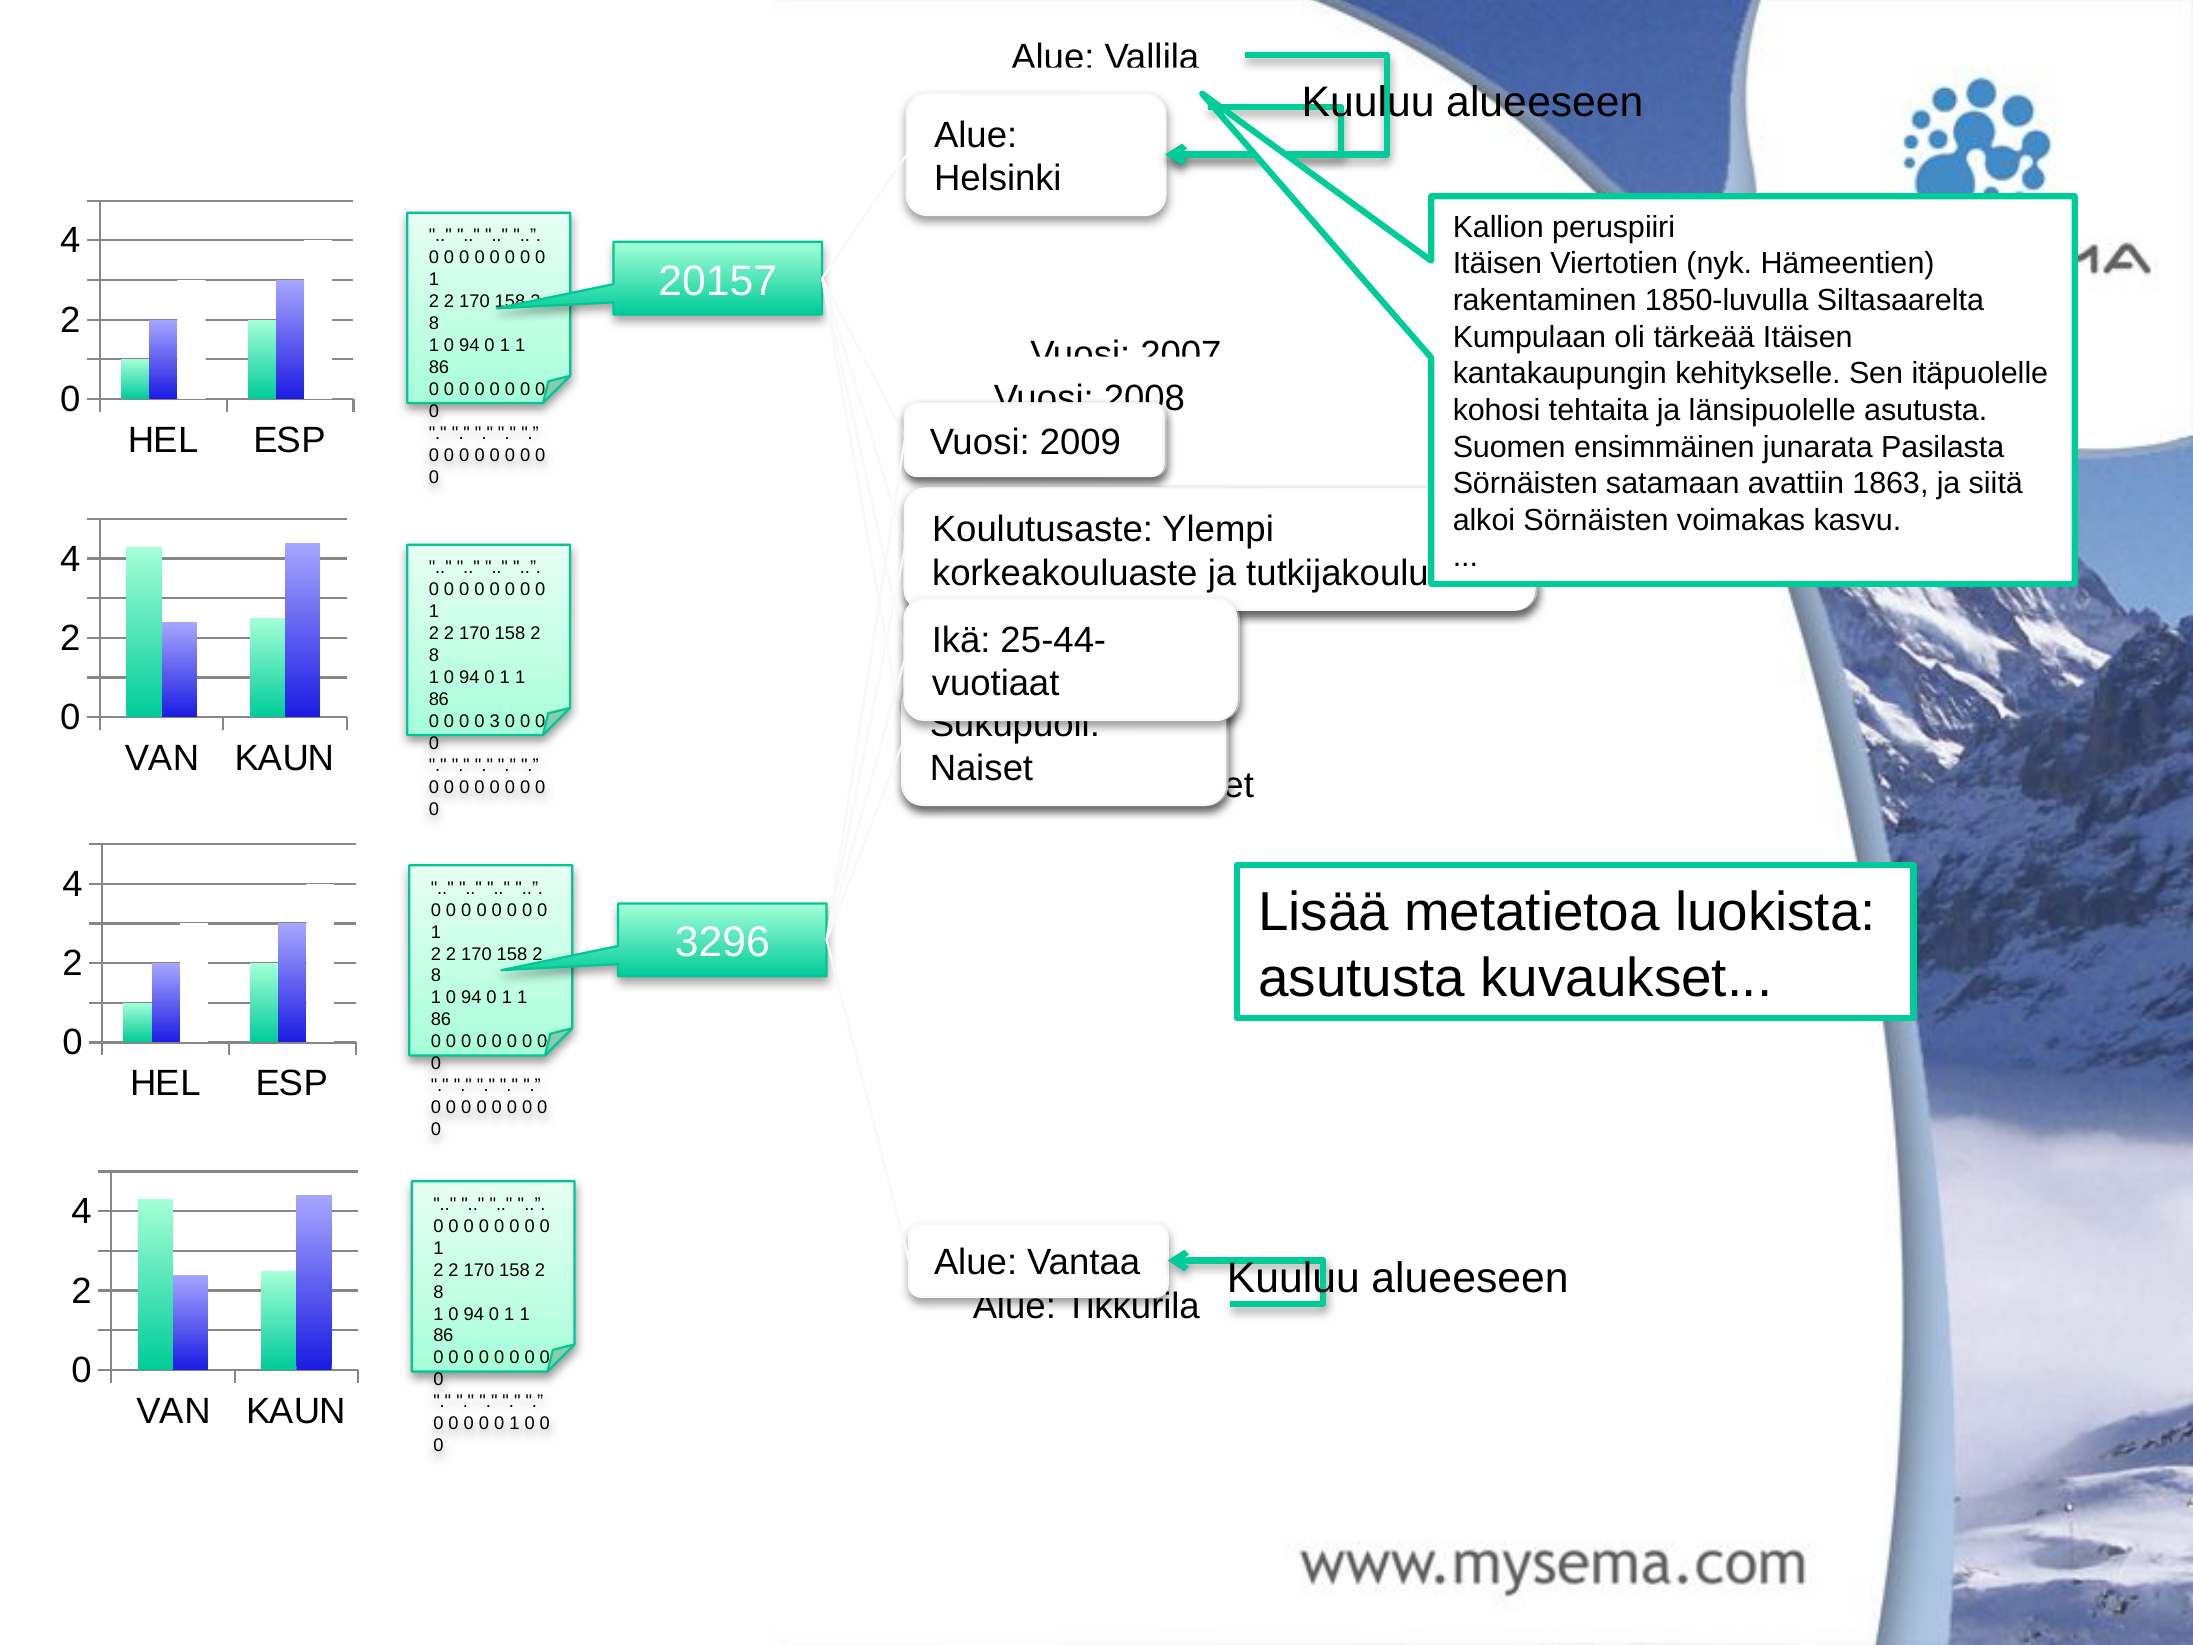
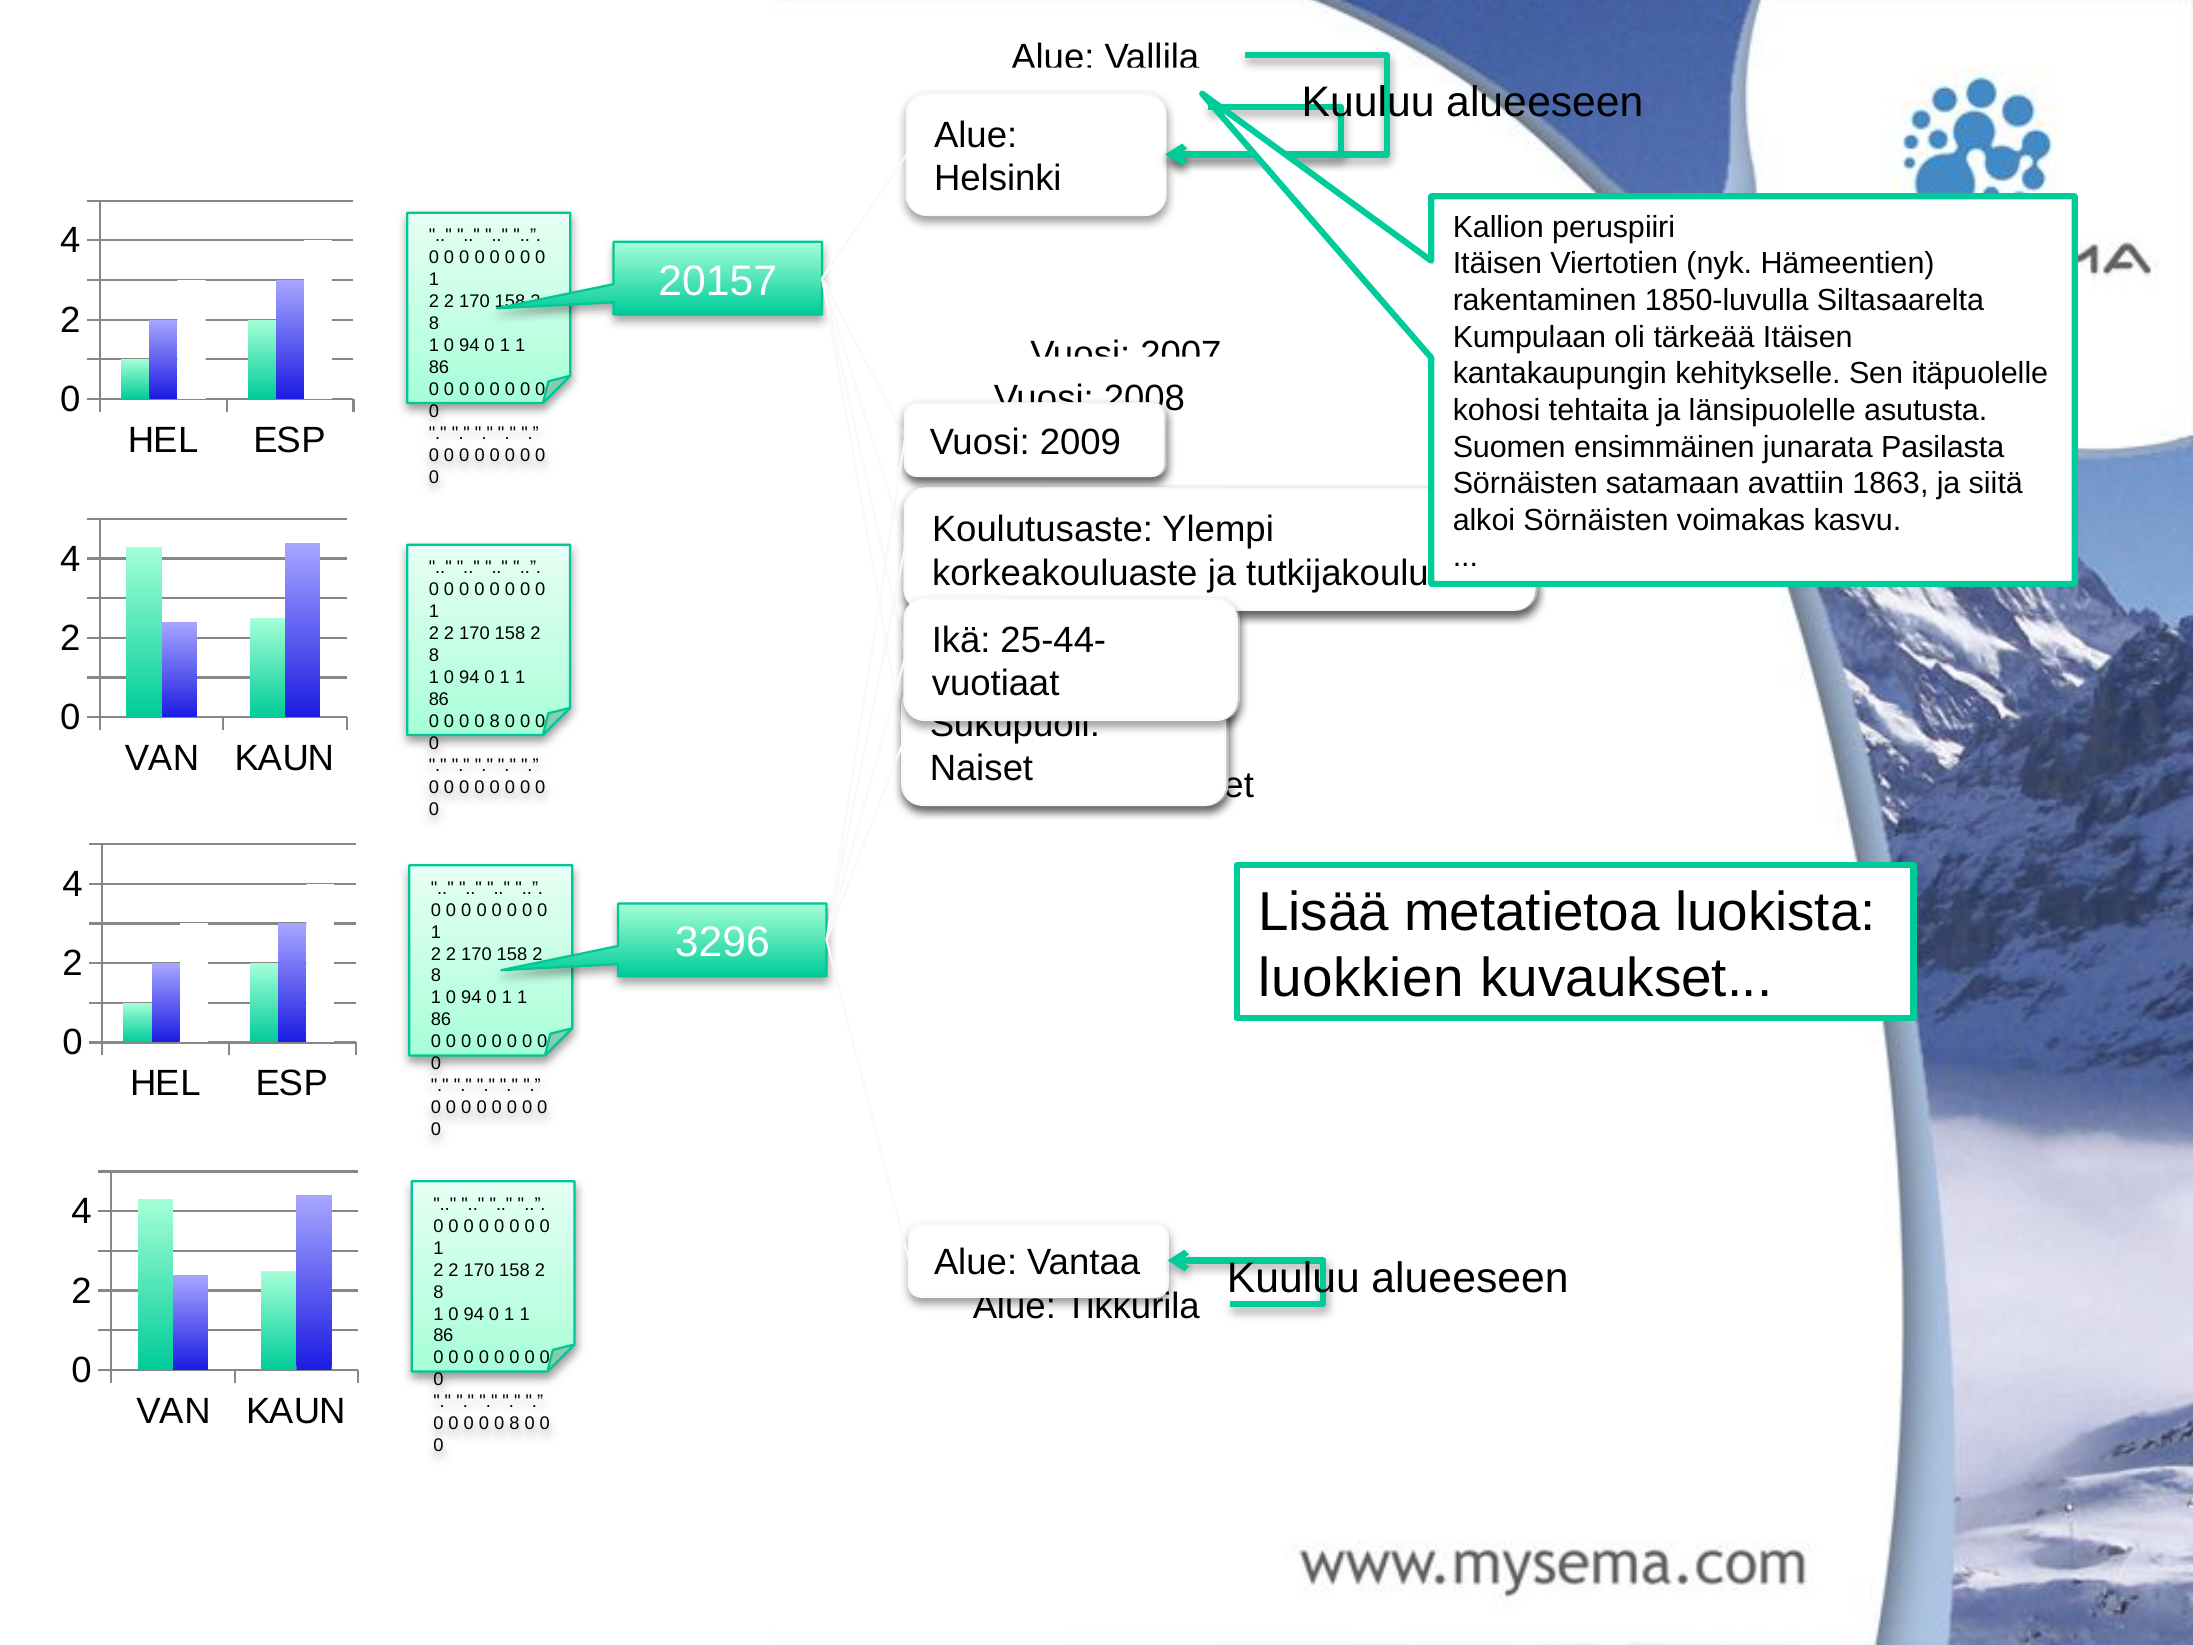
3: 3 -> 8 (495, 721)
asutusta: asutusta -> luokkien (1361, 978)
1: 1 -> 8 (514, 1423)
